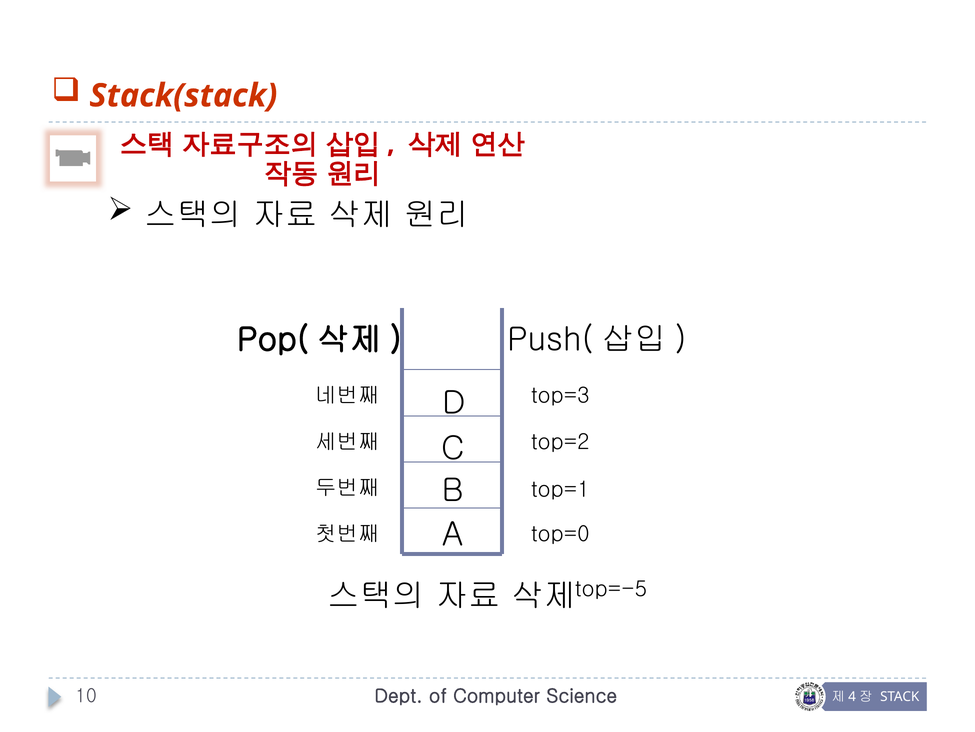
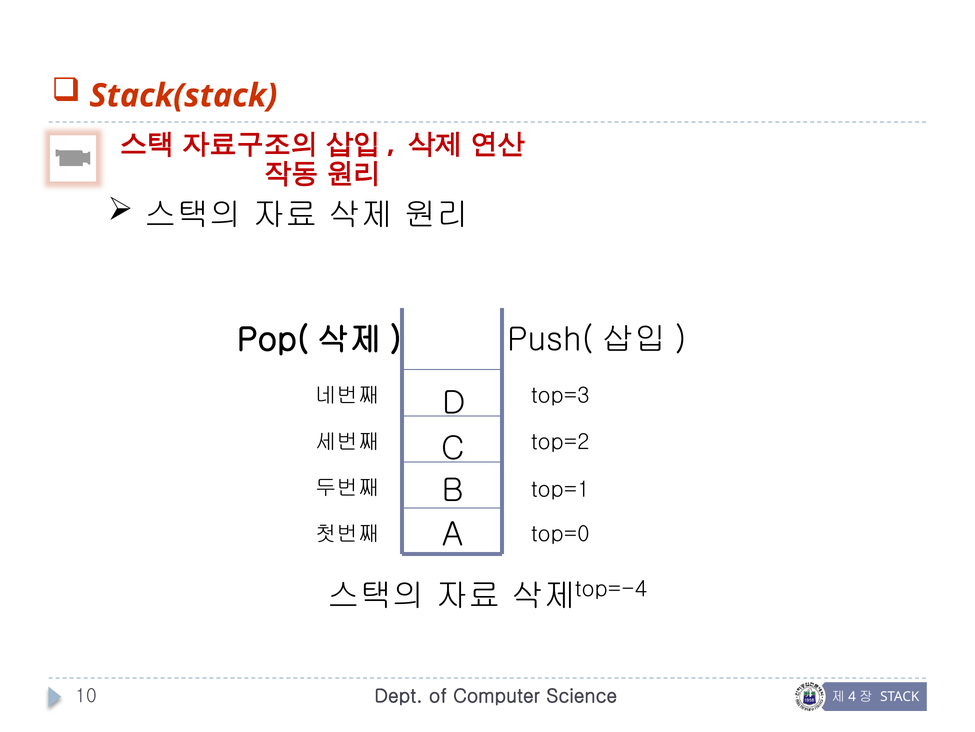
top=-5: top=-5 -> top=-4 (611, 588)
